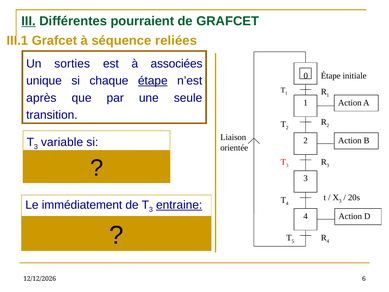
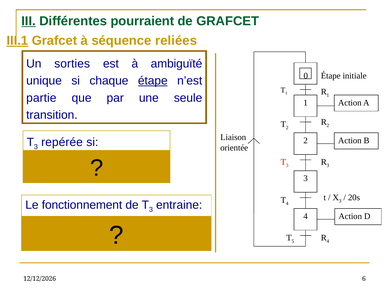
III.1 underline: none -> present (17, 41)
associées: associées -> ambiguïté (176, 64)
après: après -> partie (41, 98)
variable: variable -> repérée (62, 142)
immédiatement: immédiatement -> fonctionnement (82, 205)
entraine underline: present -> none (179, 205)
